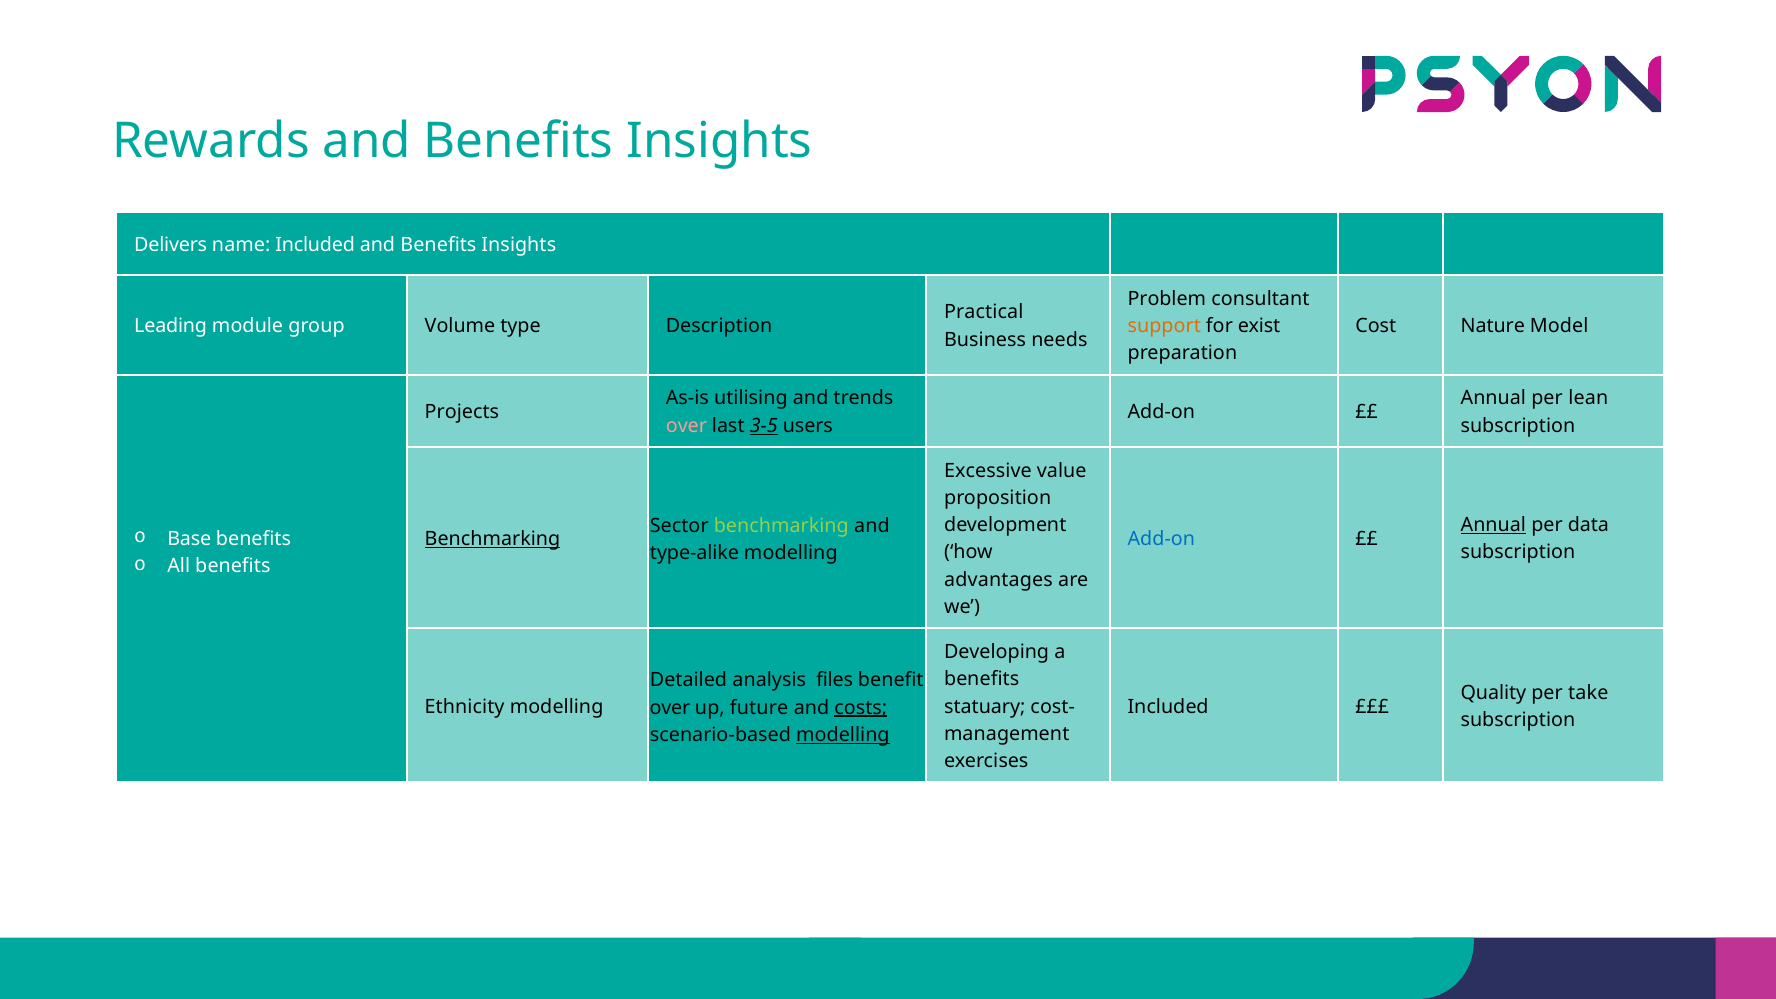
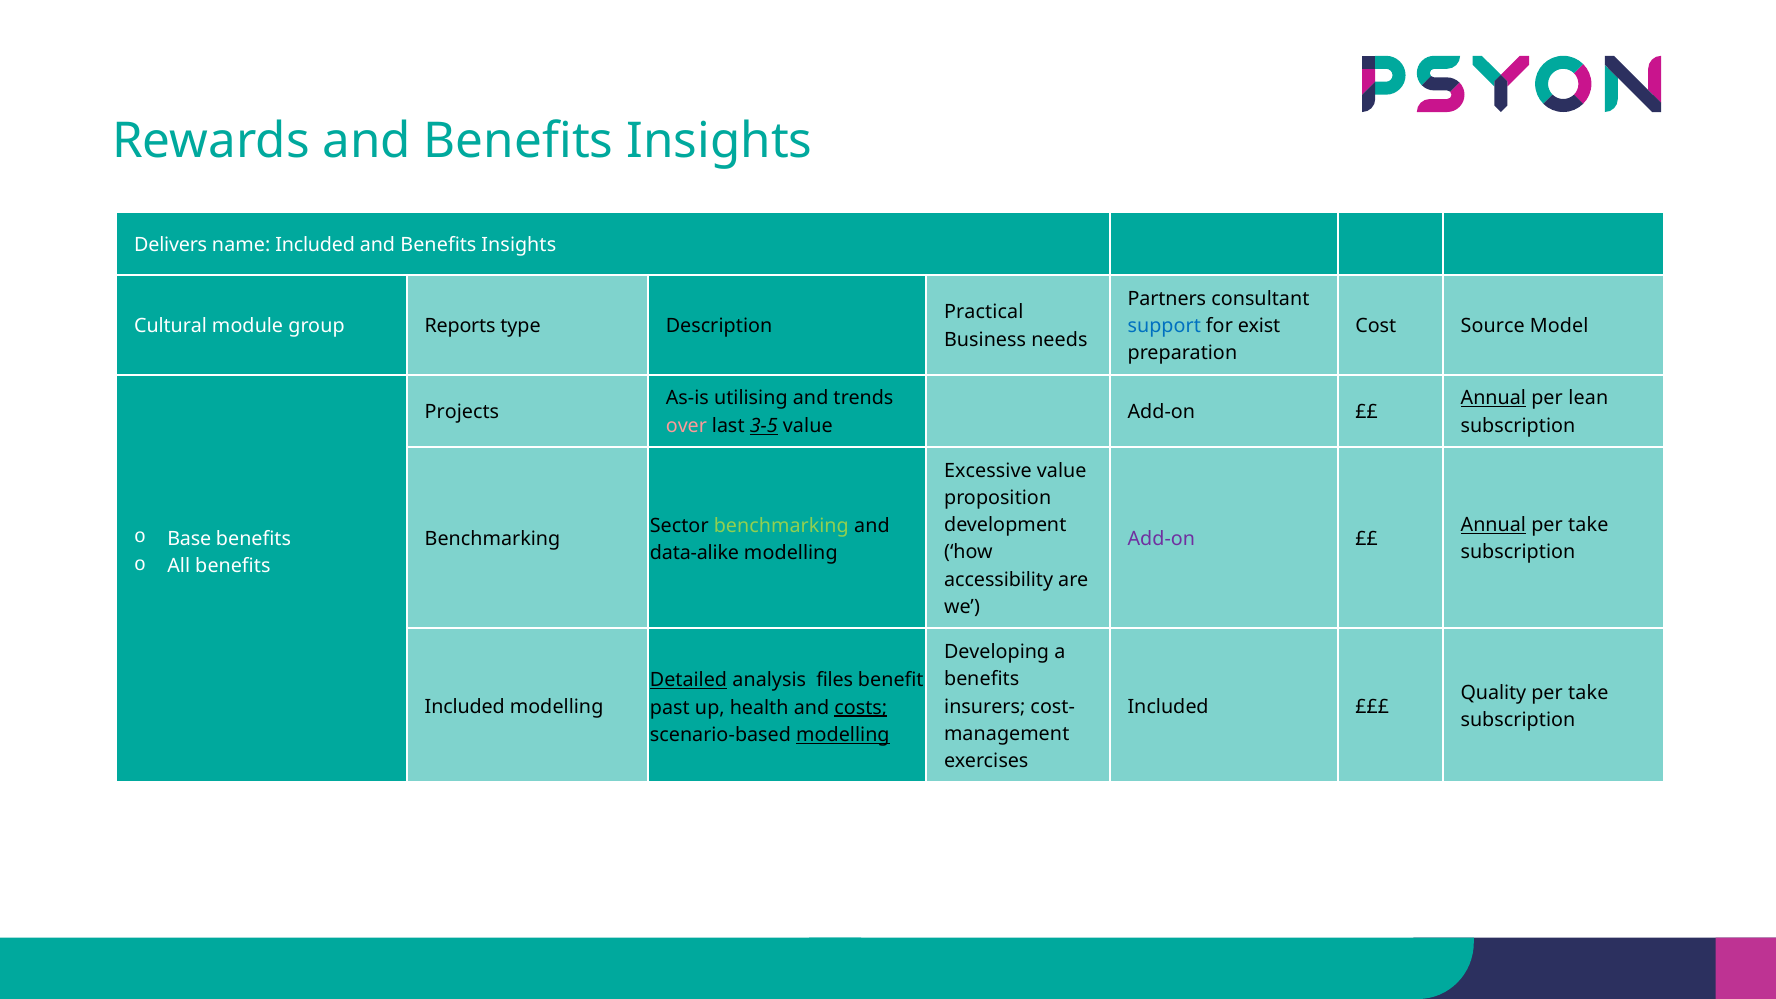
Problem: Problem -> Partners (1167, 299)
Leading: Leading -> Cultural (171, 326)
Volume: Volume -> Reports (460, 326)
support colour: orange -> blue (1164, 326)
Nature: Nature -> Source (1493, 326)
Annual underline: none -> present (1493, 398)
3-5 users: users -> value (808, 426)
data: data -> take (1588, 525)
Benchmarking underline: present -> none (493, 539)
Add-on colour: blue -> purple (1161, 539)
type-alike: type-alike -> data-alike (694, 553)
advantages: advantages -> accessibility (999, 580)
Detailed underline: none -> present (689, 680)
Ethnicity: Ethnicity -> Included (465, 707)
statuary: statuary -> insurers (985, 707)
over: over -> past (670, 708)
future: future -> health (759, 708)
